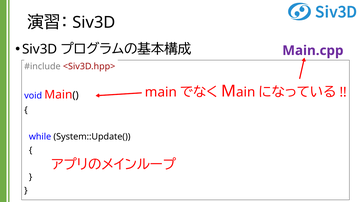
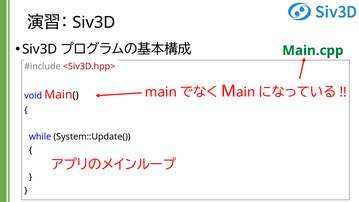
Main.cpp colour: purple -> green (313, 51)
